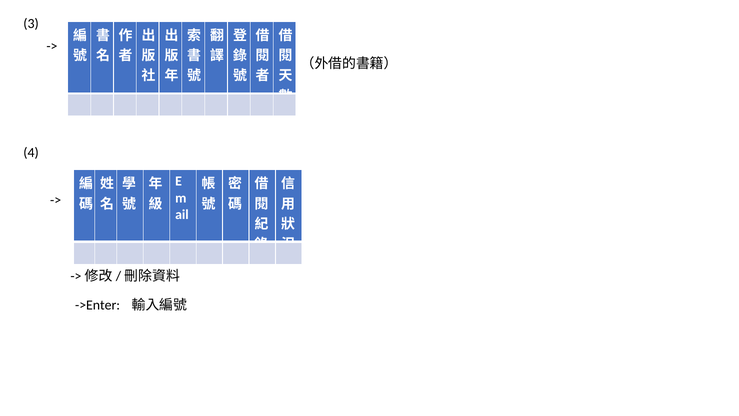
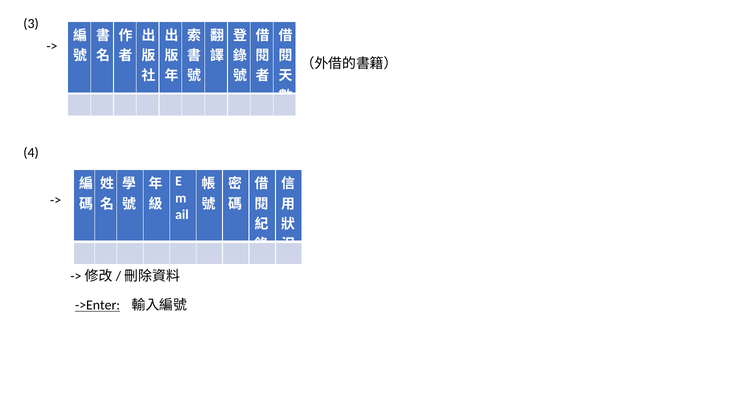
->Enter underline: none -> present (98, 305)
